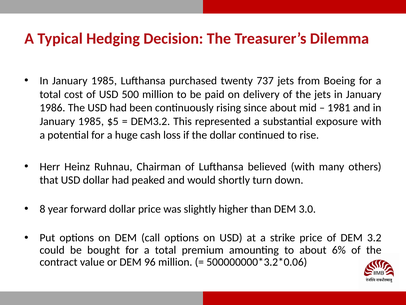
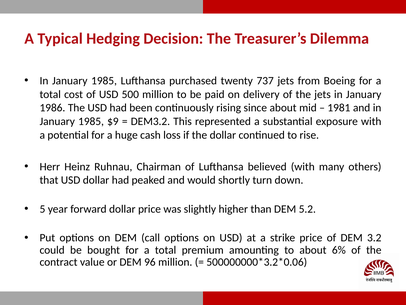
$5: $5 -> $9 (113, 121)
8: 8 -> 5 (42, 209)
3.0: 3.0 -> 5.2 (307, 209)
